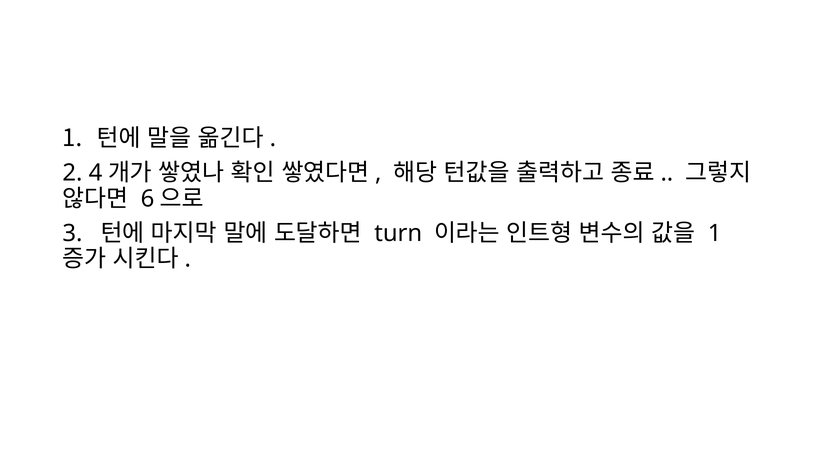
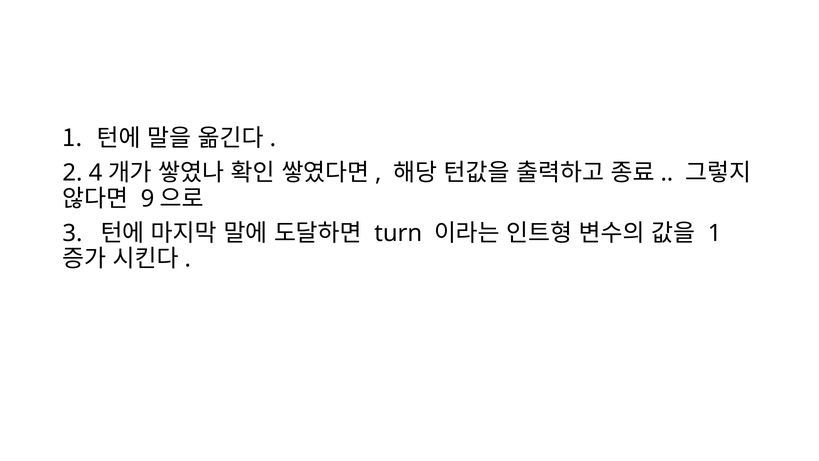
6: 6 -> 9 (147, 199)
